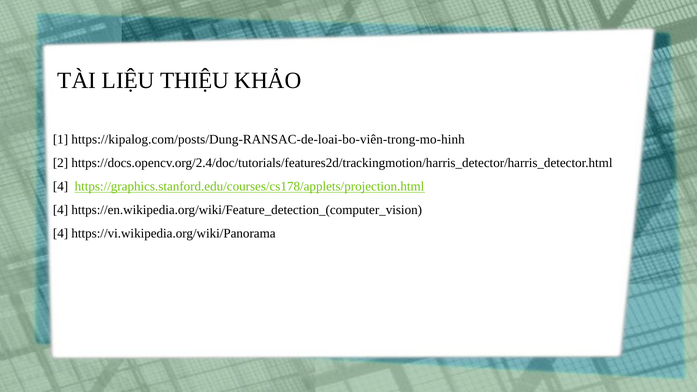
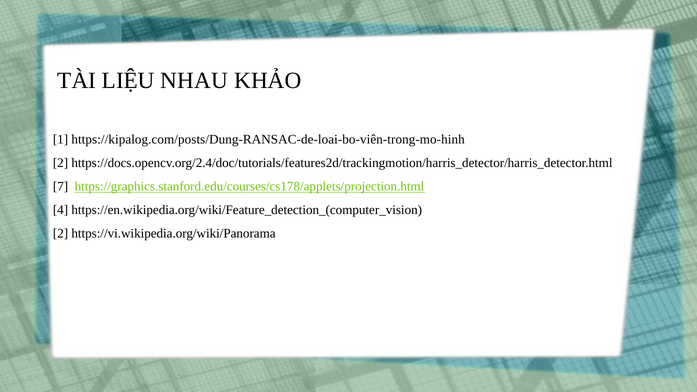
THIỆU: THIỆU -> NHAU (194, 81)
4: 4 -> 7 (61, 187)
4: 4 -> 2 (61, 234)
